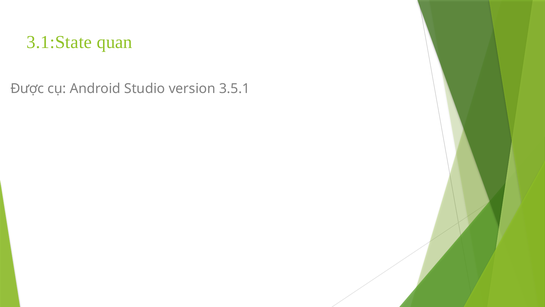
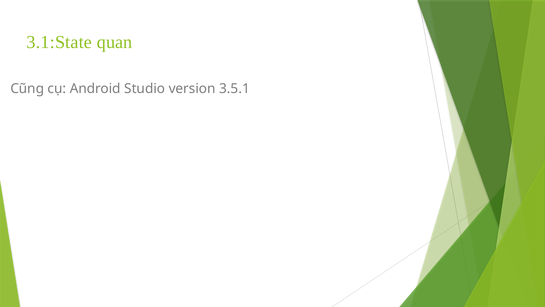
Được: Được -> Cũng (27, 88)
